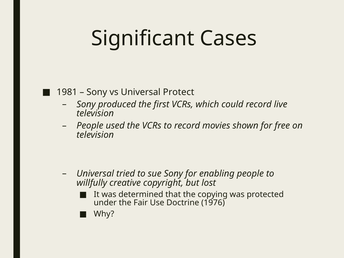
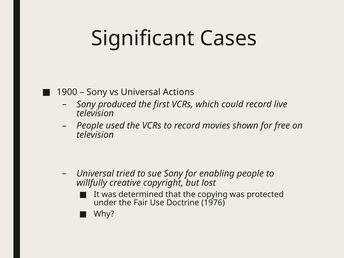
1981: 1981 -> 1900 (67, 92)
Protect: Protect -> Actions (179, 92)
